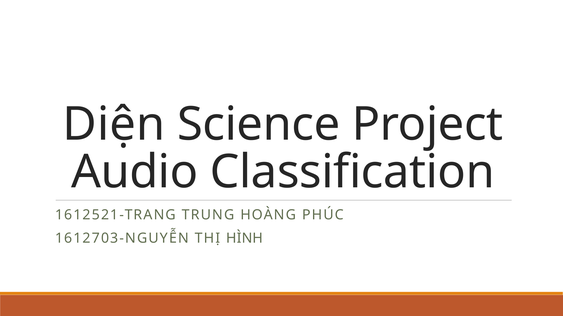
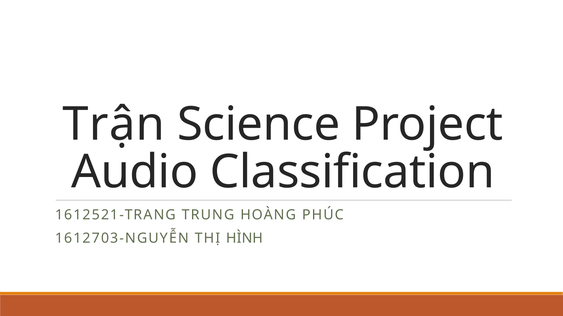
Diện: Diện -> Trận (114, 125)
